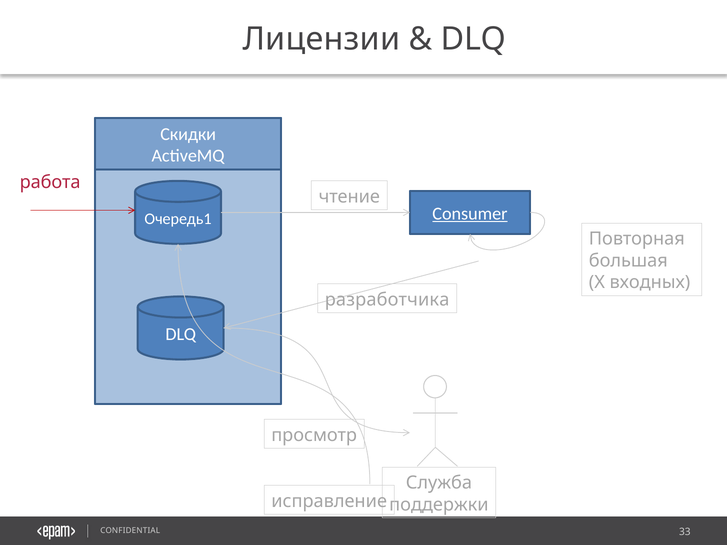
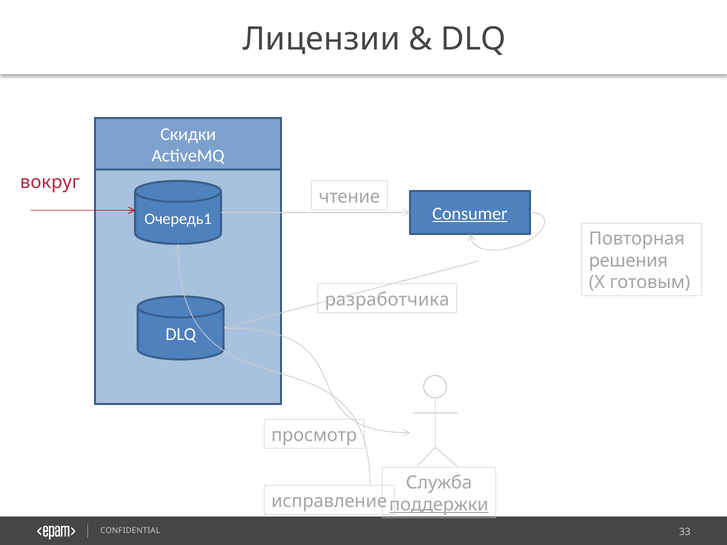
работа: работа -> вокруг (50, 182)
большая: большая -> решения (628, 261)
входных: входных -> готовым (650, 283)
поддержки underline: none -> present (439, 505)
